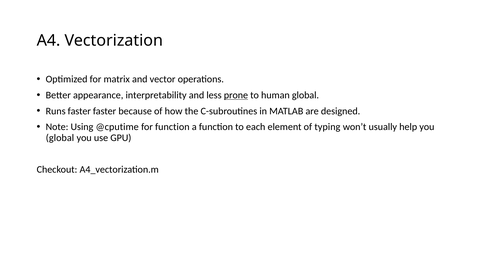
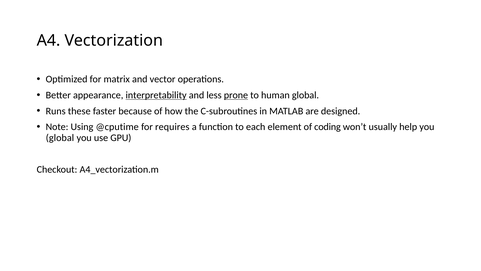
interpretability underline: none -> present (156, 95)
Runs faster: faster -> these (79, 111)
for function: function -> requires (172, 127)
typing: typing -> coding (327, 127)
